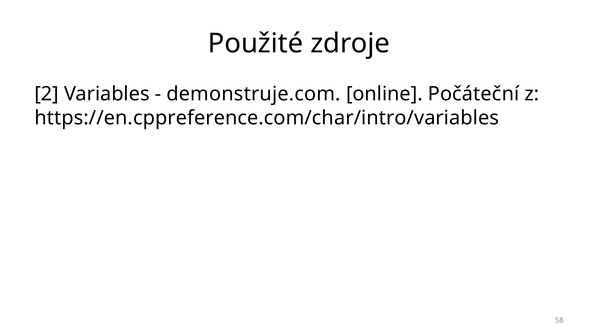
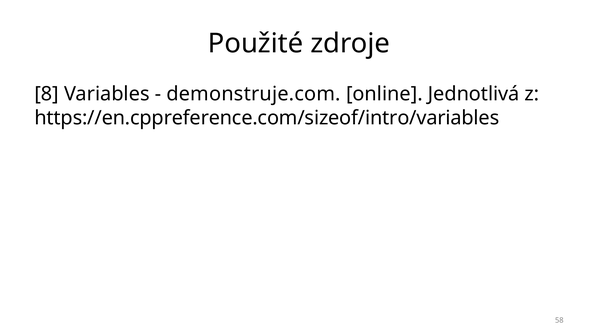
2: 2 -> 8 (47, 94)
Počáteční: Počáteční -> Jednotlivá (474, 94)
https://en.cppreference.com/char/intro/variables: https://en.cppreference.com/char/intro/variables -> https://en.cppreference.com/sizeof/intro/variables (267, 118)
